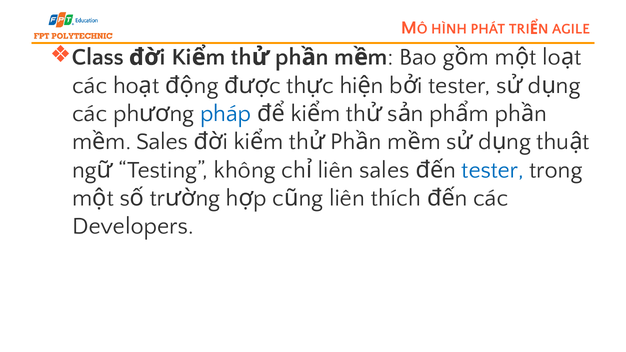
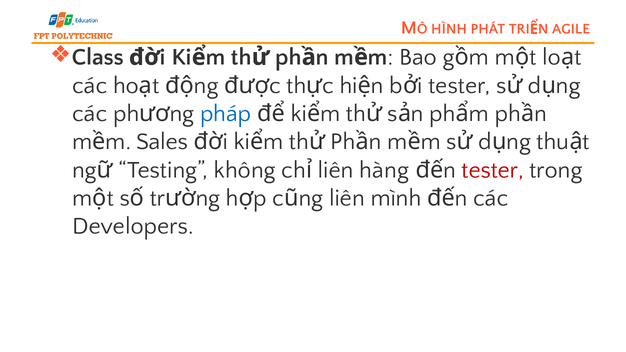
liên sales: sales -> hàng (384, 170)
tester colour: blue -> red (493, 170)
thích: thích -> mình (396, 198)
